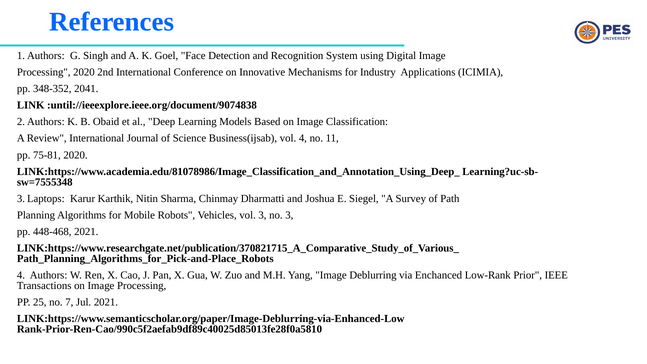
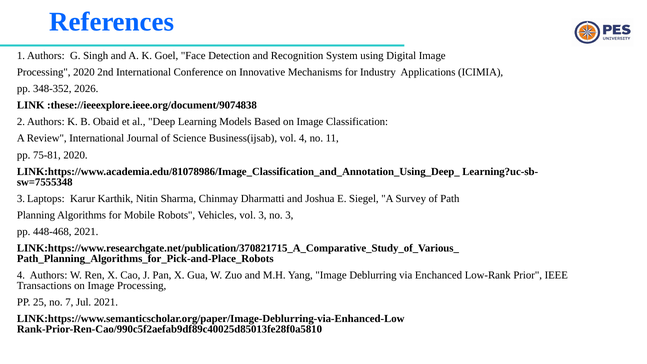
2041: 2041 -> 2026 (86, 89)
:until://ieeexplore.ieee.org/document/9074838: :until://ieeexplore.ieee.org/document/9074838 -> :these://ieeexplore.ieee.org/document/9074838 (152, 105)
